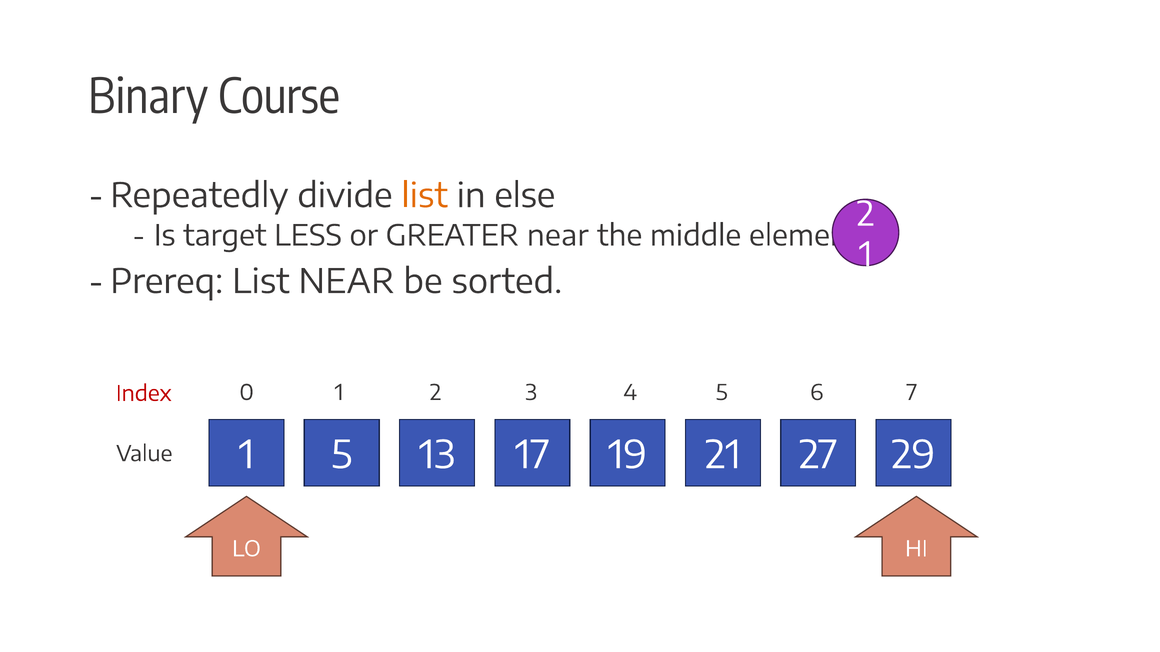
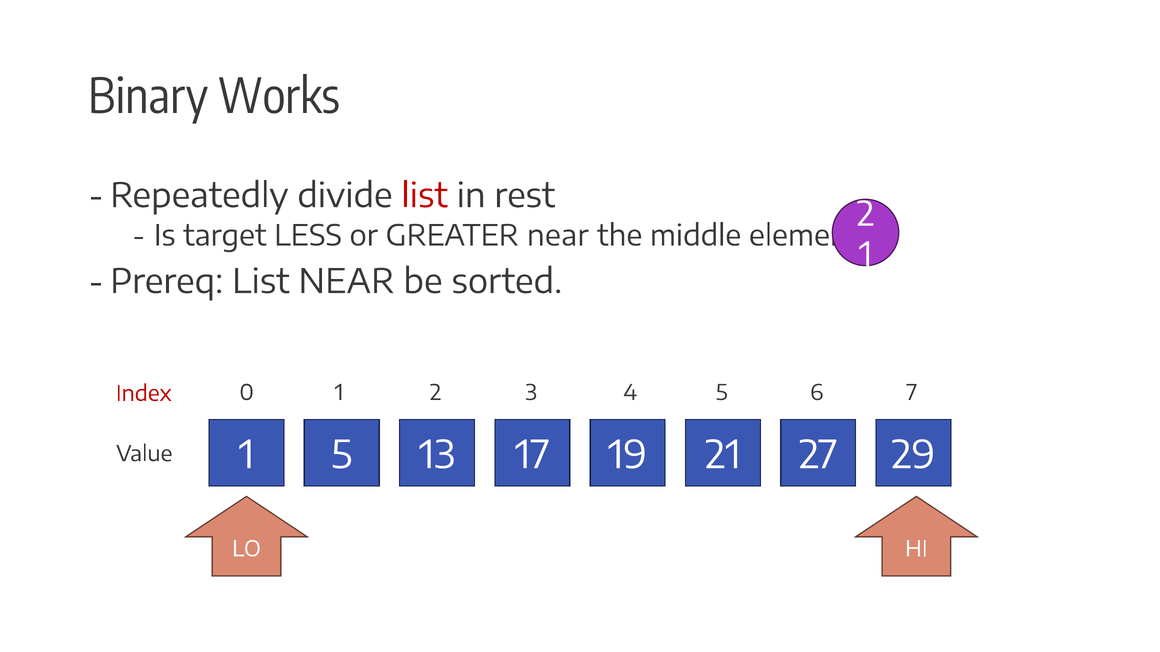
Course: Course -> Works (279, 97)
list colour: orange -> red (425, 196)
else: else -> rest (525, 196)
